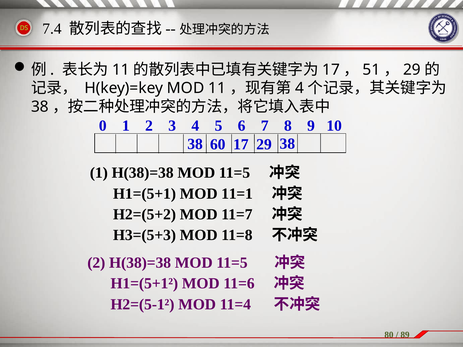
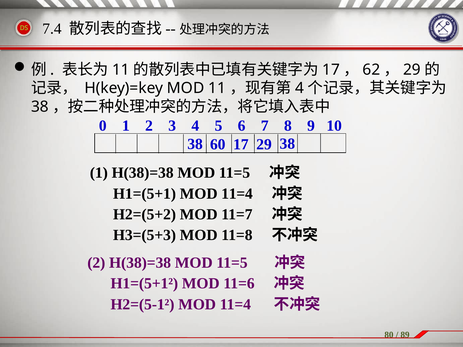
51: 51 -> 62 (371, 70)
H1=(5+1 MOD 11=1: 11=1 -> 11=4 (237, 194)
